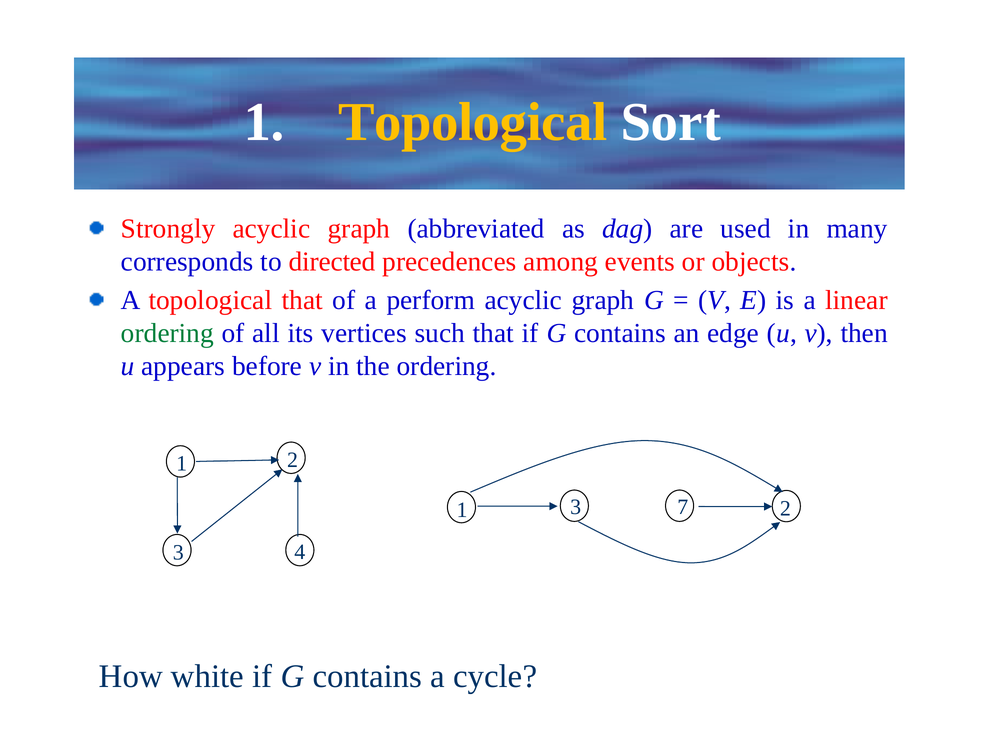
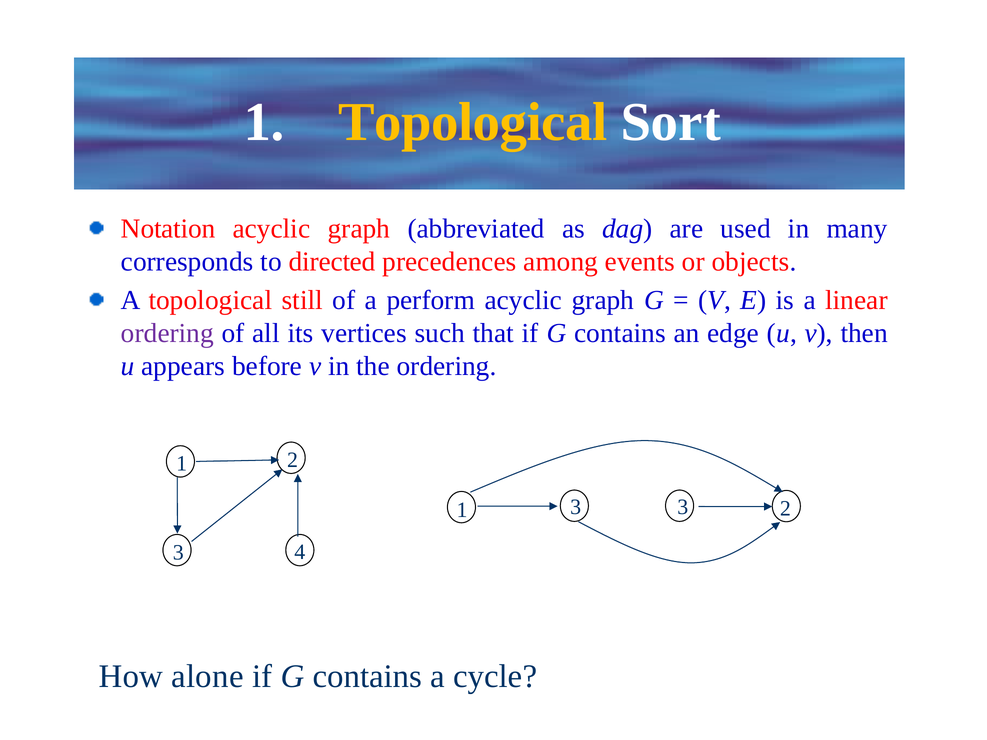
Strongly: Strongly -> Notation (168, 229)
topological that: that -> still (302, 300)
ordering colour: green -> purple (167, 333)
3 7: 7 -> 3 (683, 507)
white: white -> alone (207, 677)
